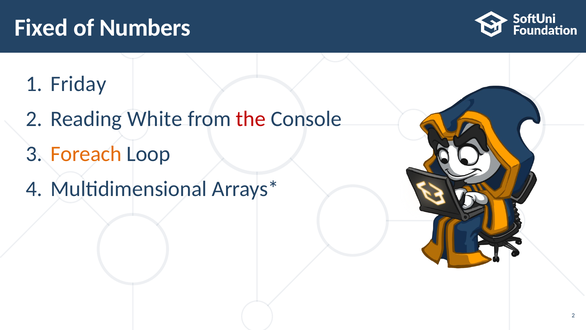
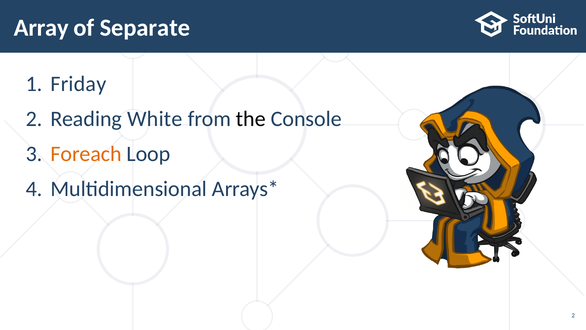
Fixed: Fixed -> Array (41, 28)
Numbers: Numbers -> Separate (145, 28)
the colour: red -> black (251, 119)
